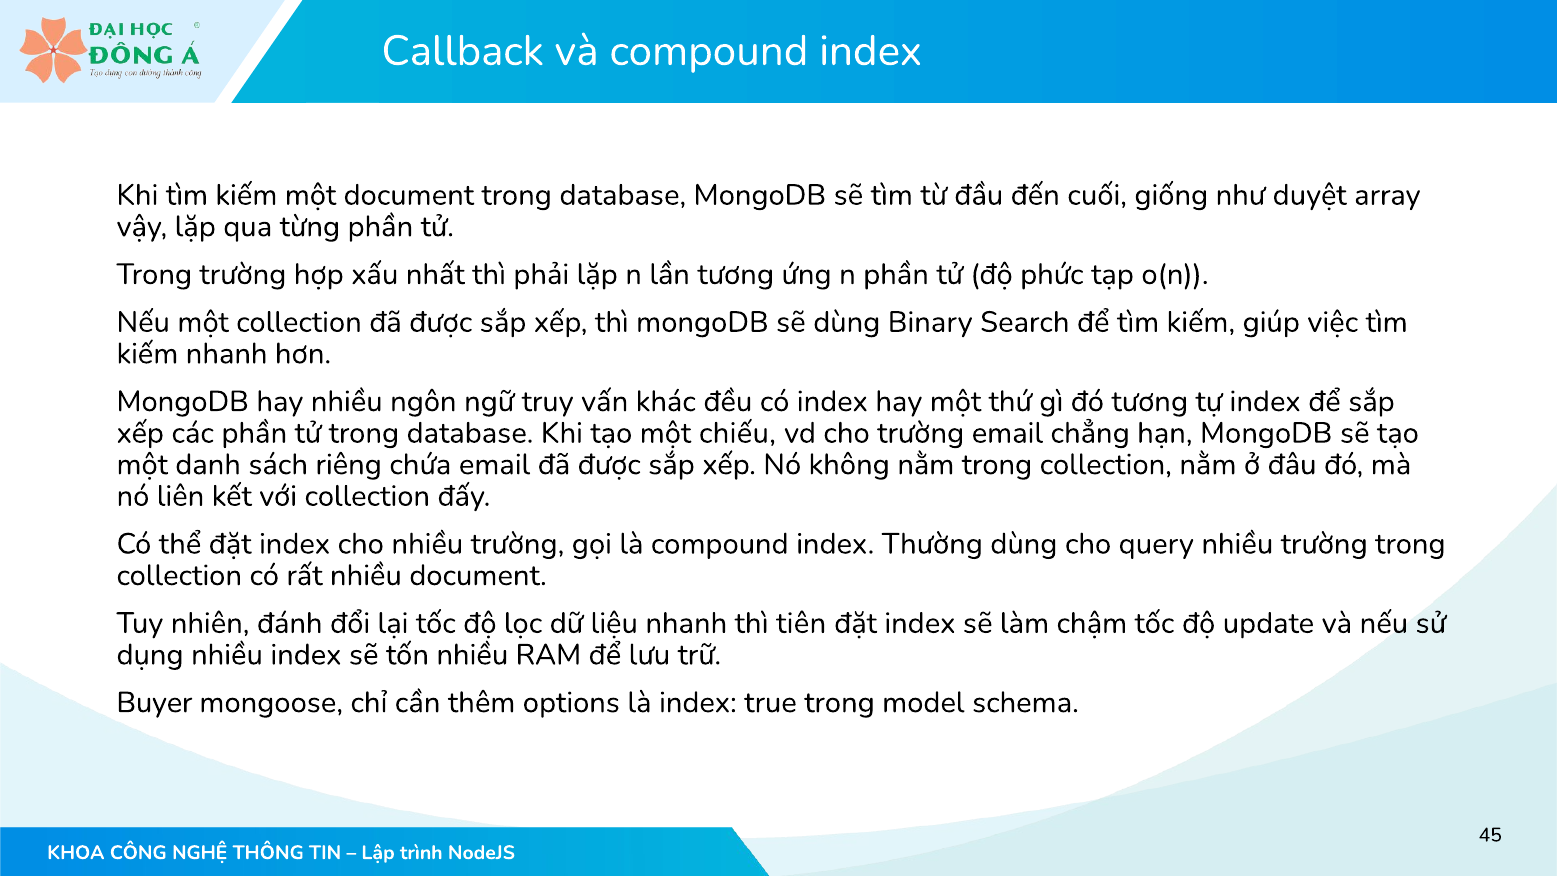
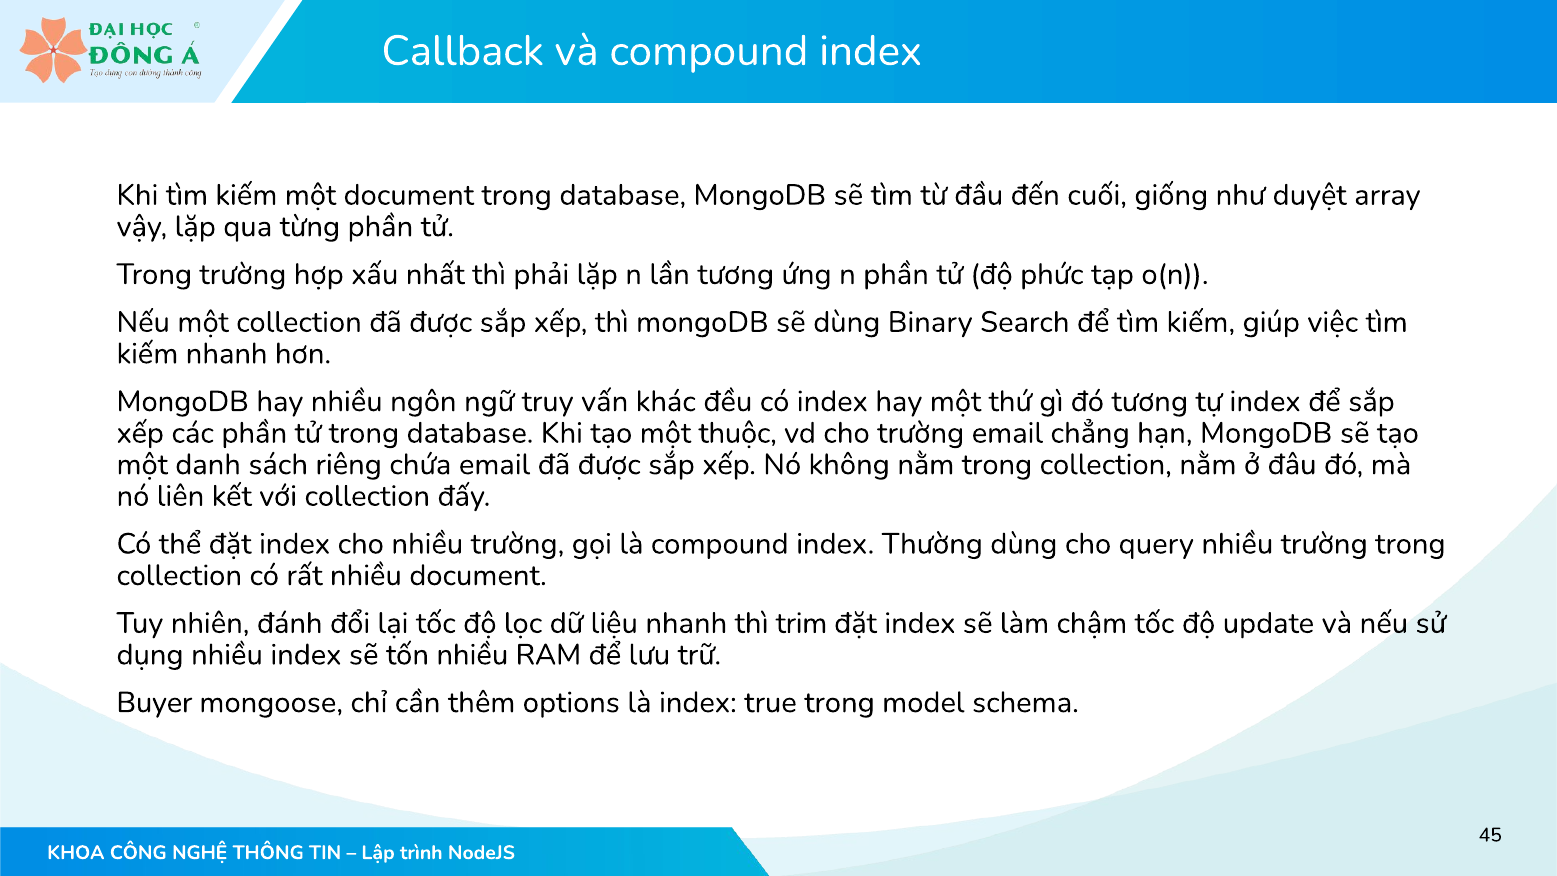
chiếu: chiếu -> thuộc (738, 433)
tiên: tiên -> trim (801, 623)
